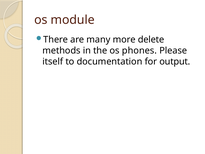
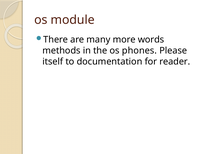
delete: delete -> words (151, 40)
output: output -> reader (175, 61)
